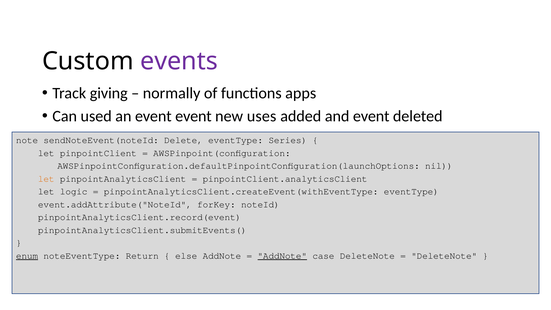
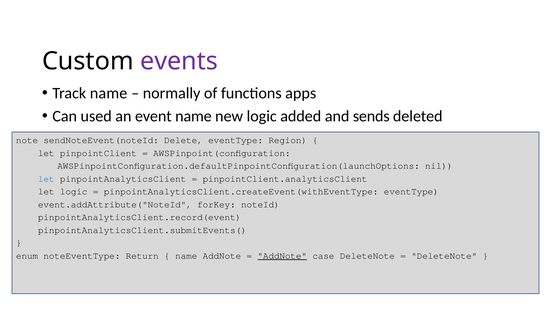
Track giving: giving -> name (109, 93)
event event: event -> name (193, 116)
new uses: uses -> logic (262, 116)
and event: event -> sends (371, 116)
Series: Series -> Region (288, 140)
let colour: orange -> blue (46, 179)
enum underline: present -> none (27, 256)
else: else -> name (186, 256)
